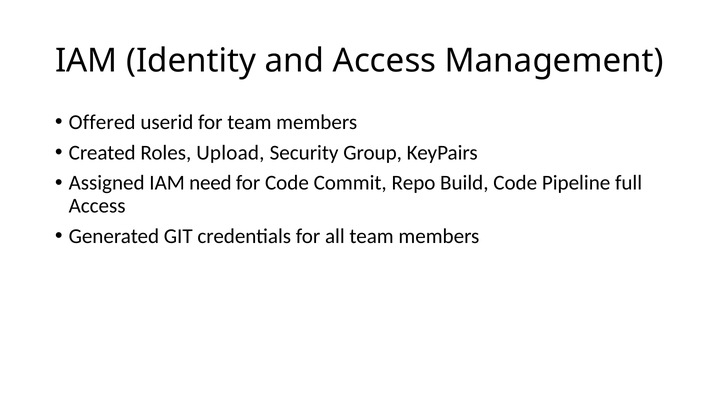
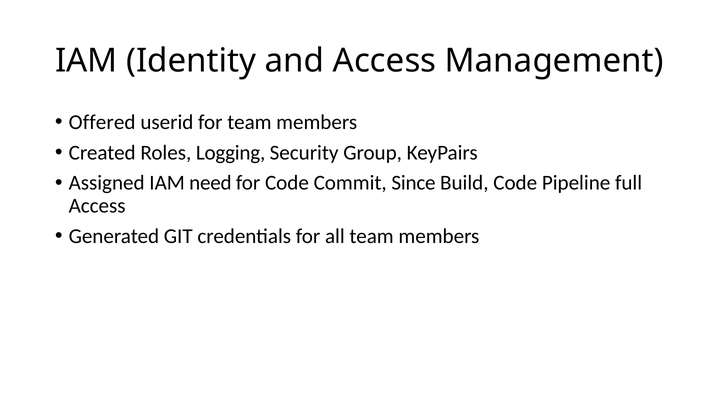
Upload: Upload -> Logging (231, 153)
Repo: Repo -> Since (414, 183)
